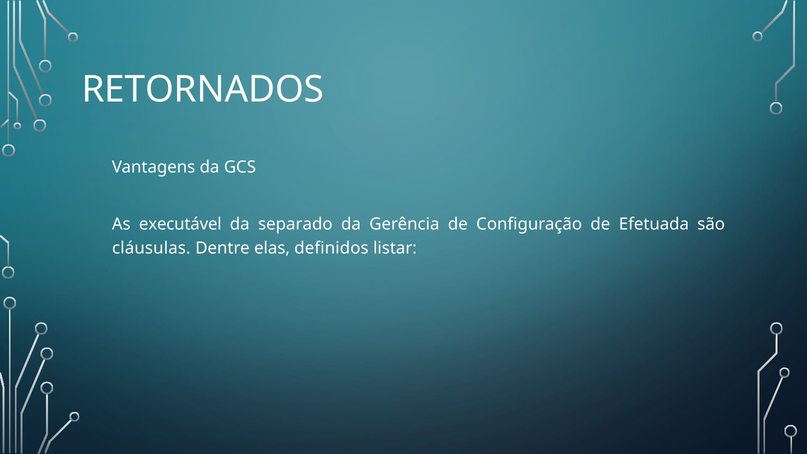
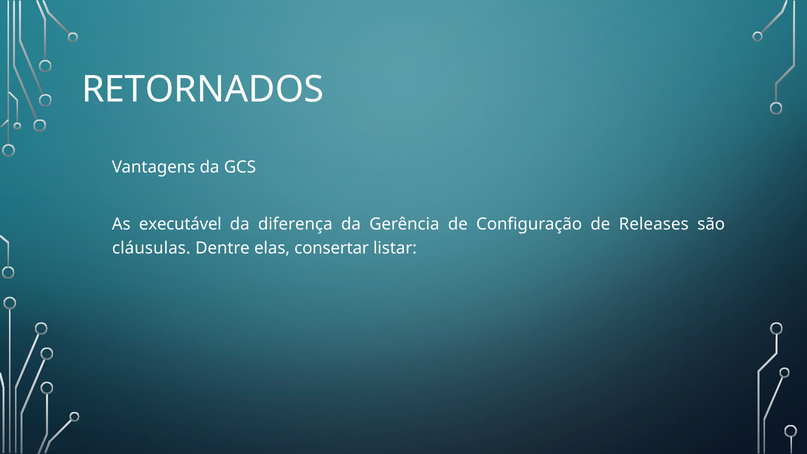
separado: separado -> diferença (295, 224)
Efetuada: Efetuada -> Releases (654, 224)
definidos: definidos -> consertar (332, 248)
